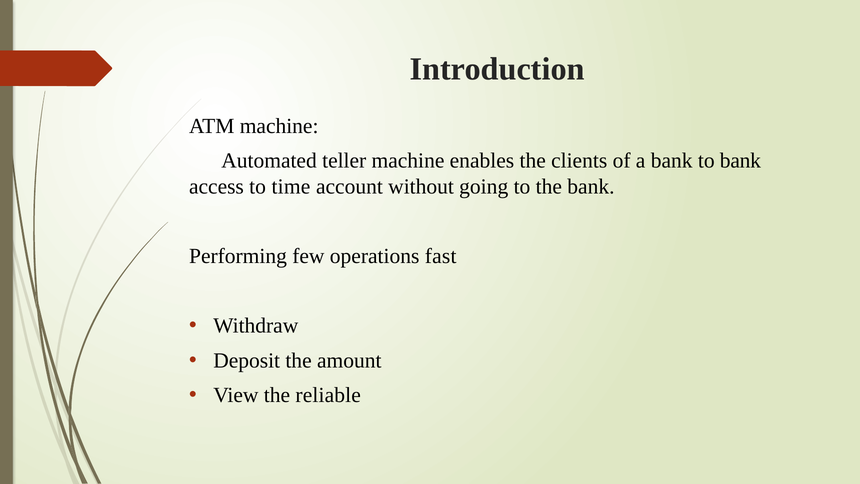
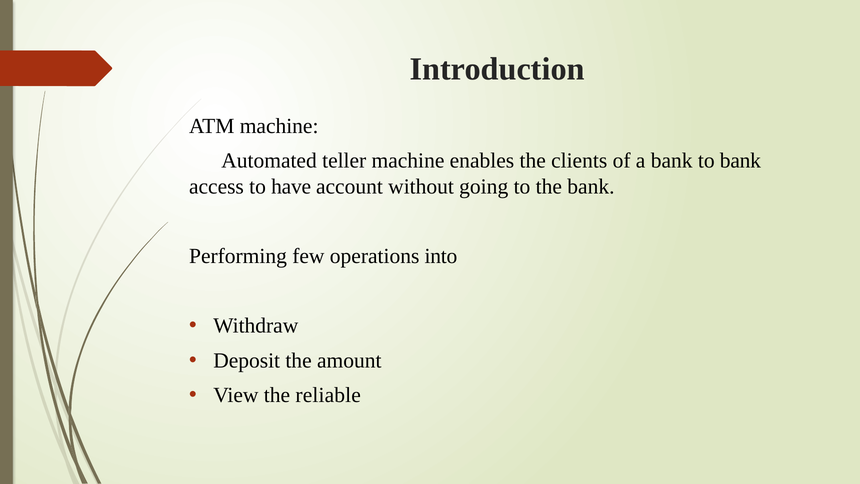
time: time -> have (291, 187)
fast: fast -> into (441, 256)
